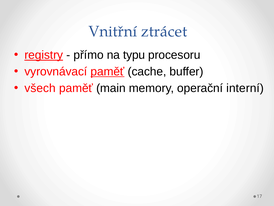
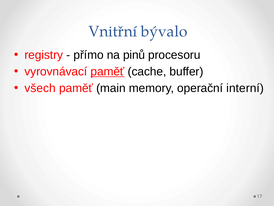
ztrácet: ztrácet -> bývalo (164, 31)
registry underline: present -> none (44, 55)
typu: typu -> pinů (134, 55)
